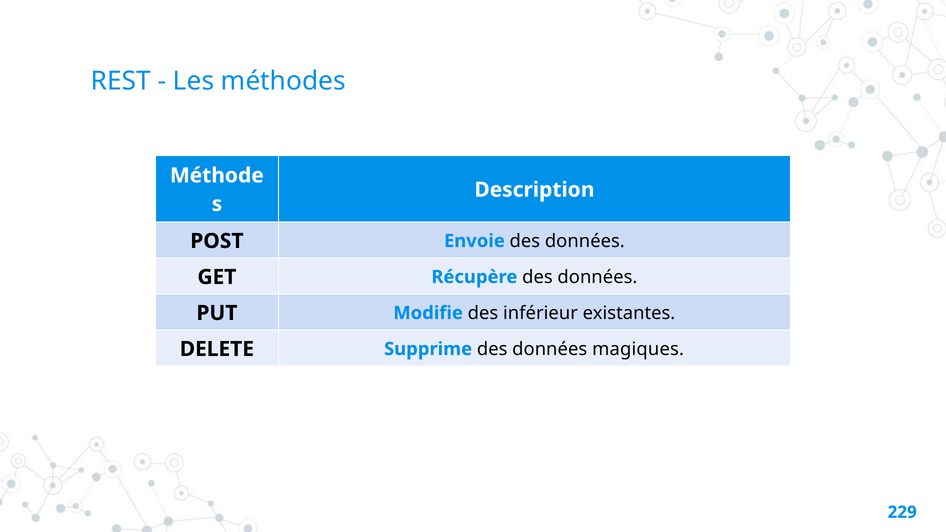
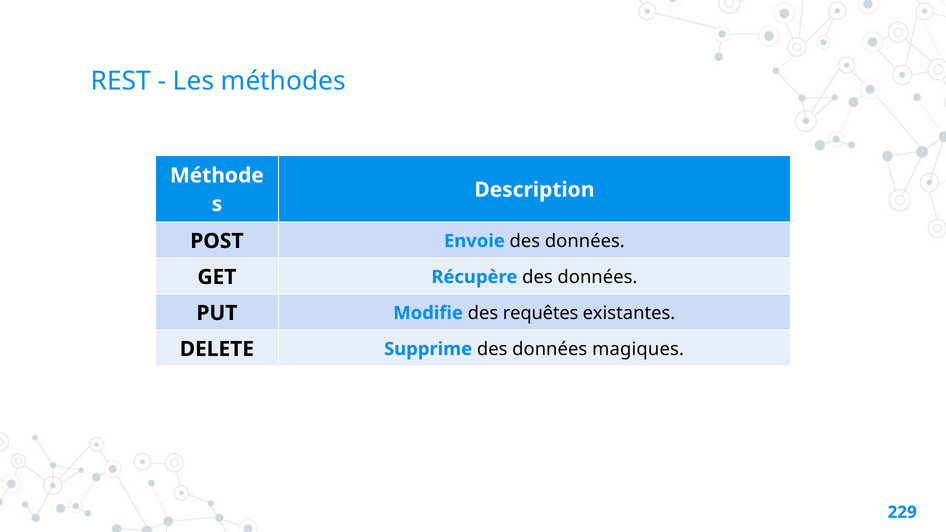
inférieur: inférieur -> requêtes (541, 313)
